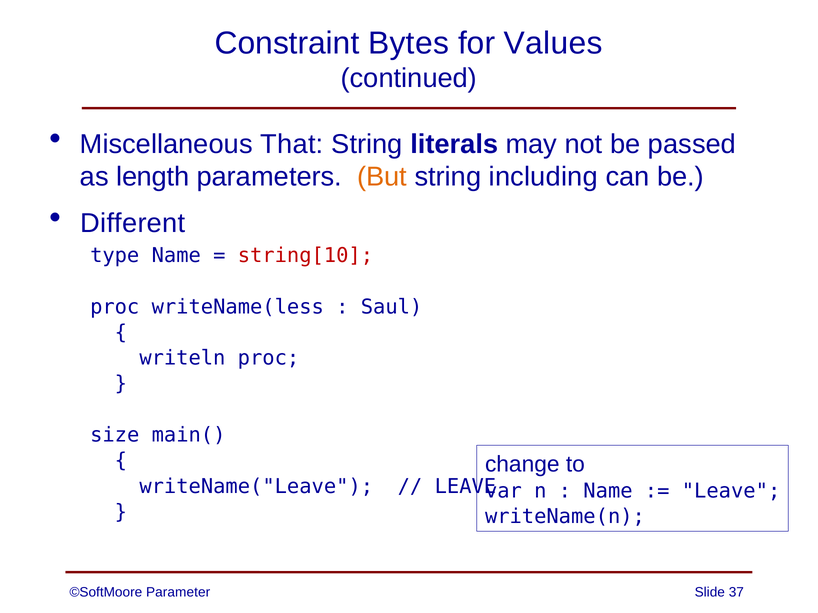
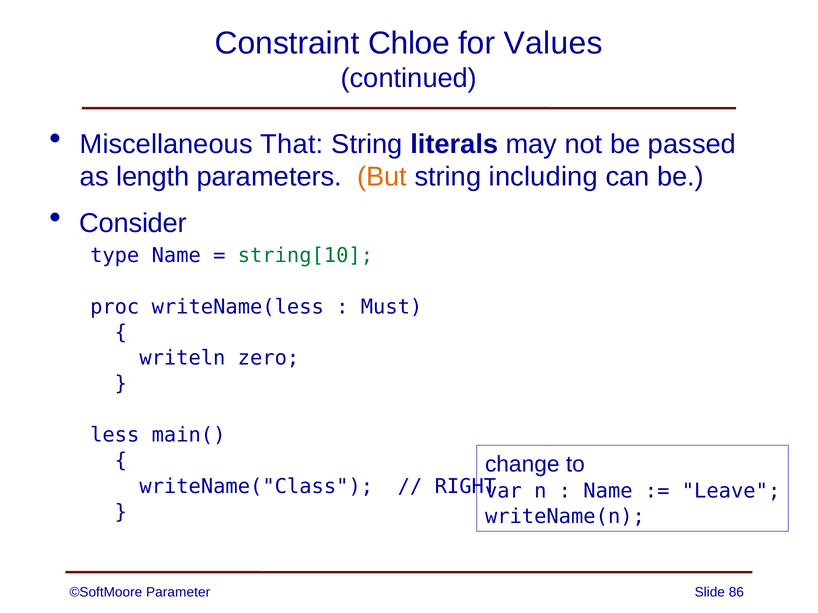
Bytes: Bytes -> Chloe (409, 43)
Different: Different -> Consider (133, 223)
string[10 colour: red -> green (305, 256)
Saul: Saul -> Must (392, 307)
writeln proc: proc -> zero (269, 358)
size: size -> less (115, 435)
writeName("Leave: writeName("Leave -> writeName("Class (256, 487)
LEAVE: LEAVE -> RIGHT (465, 487)
37: 37 -> 86 (736, 593)
